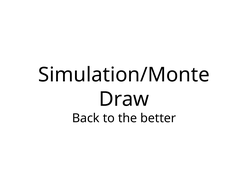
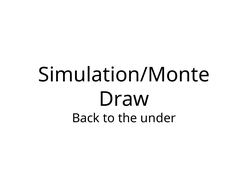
better: better -> under (158, 118)
